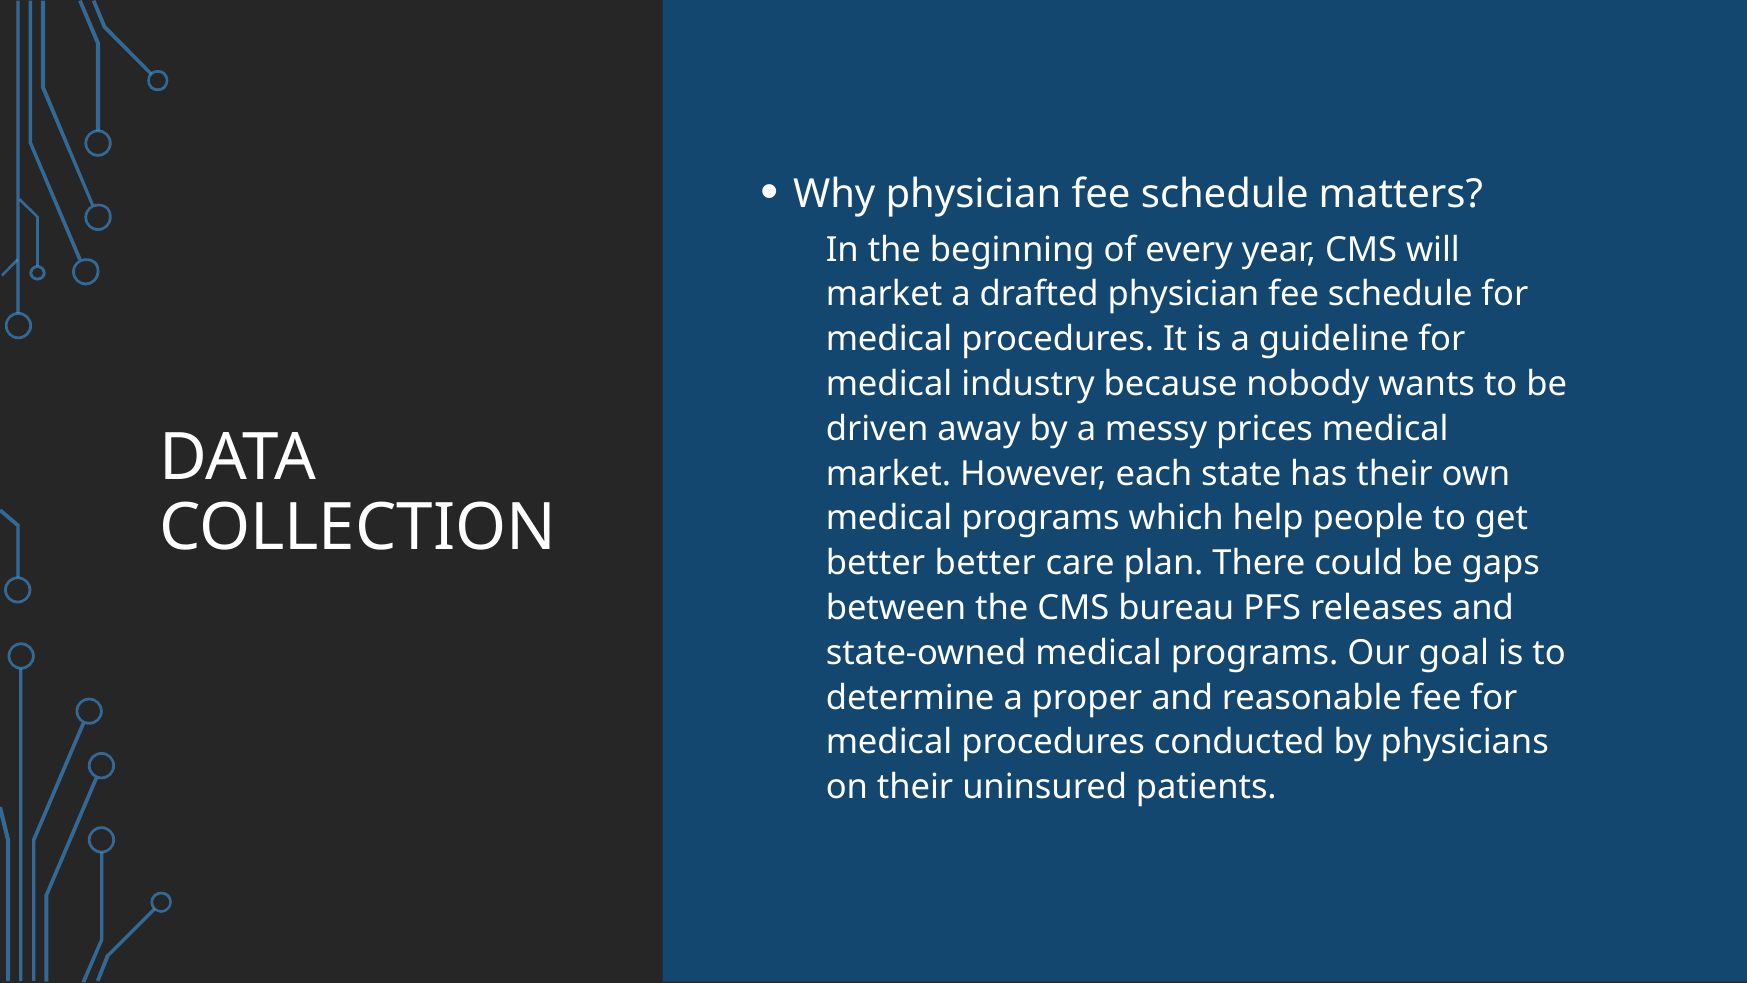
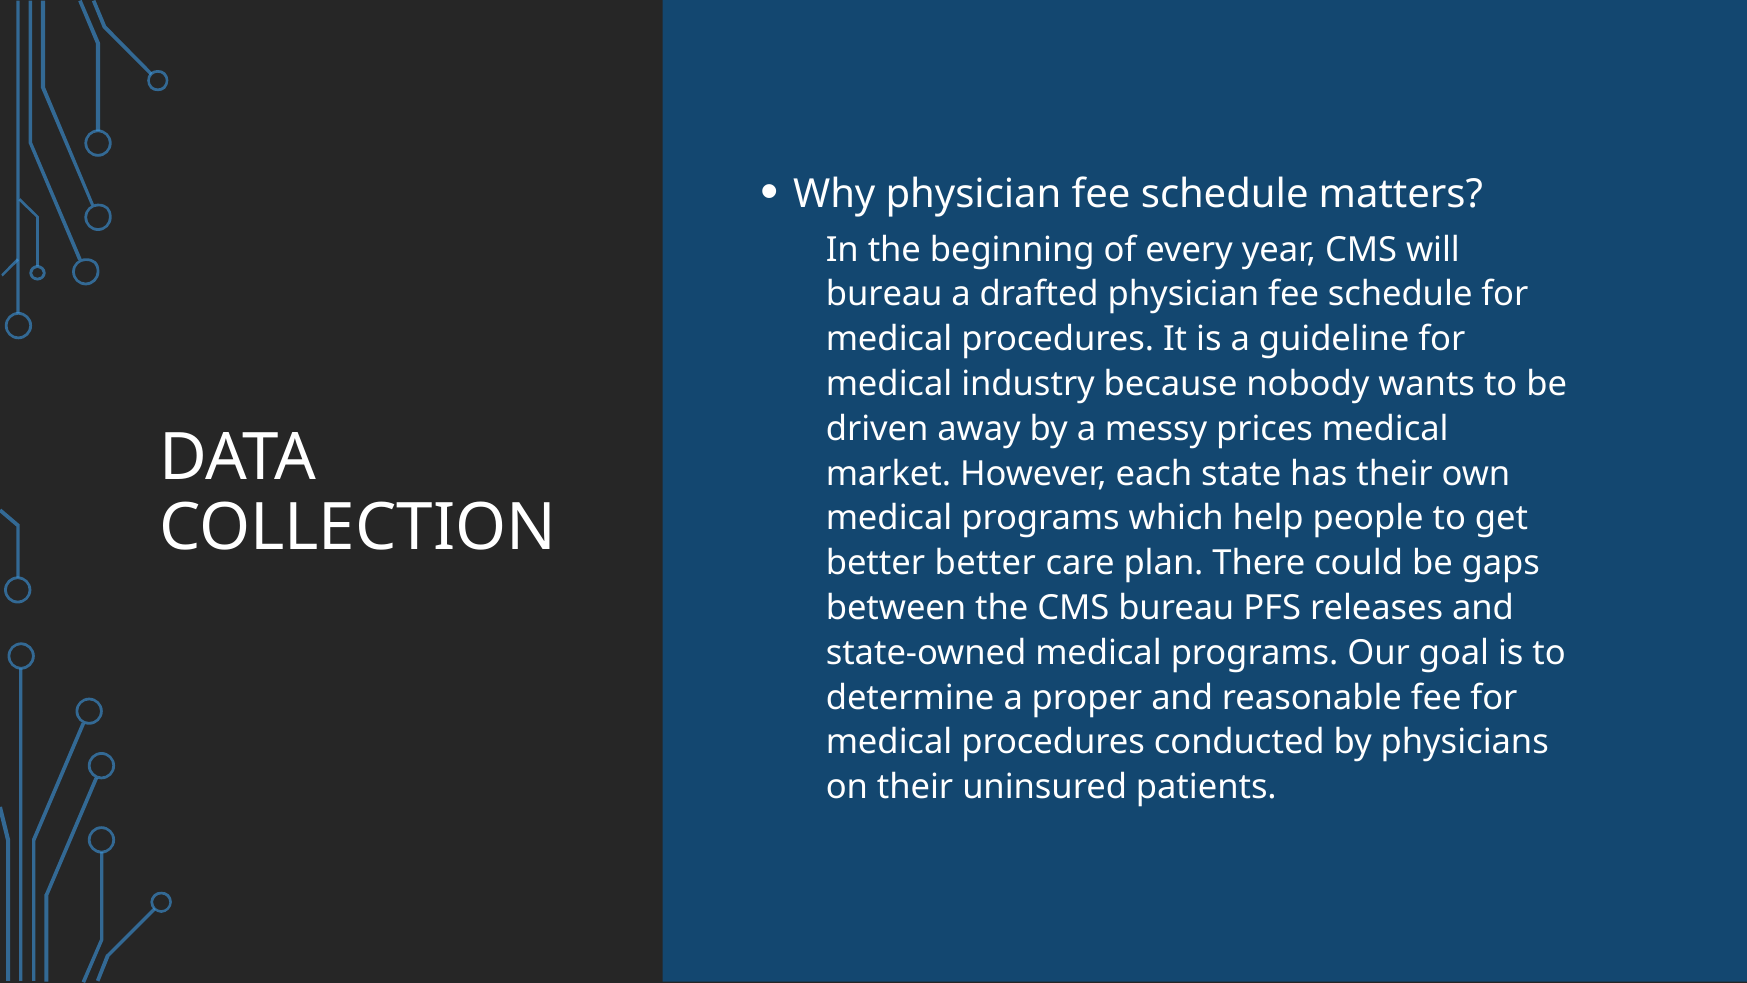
market: market -> bureau (884, 294)
